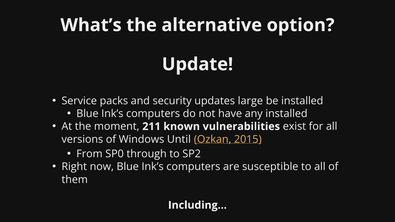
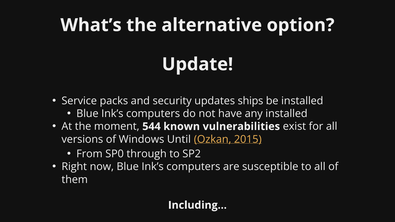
large: large -> ships (250, 101)
211: 211 -> 544 (151, 127)
